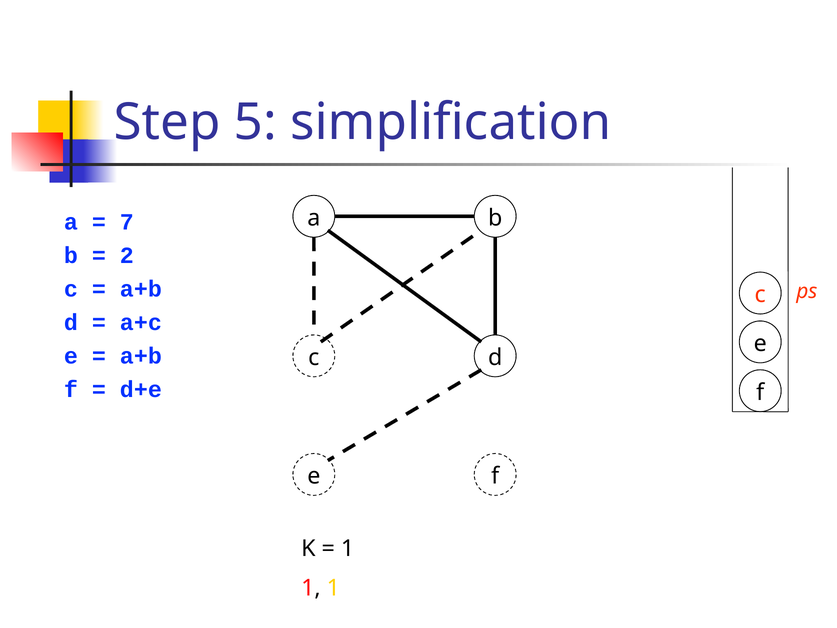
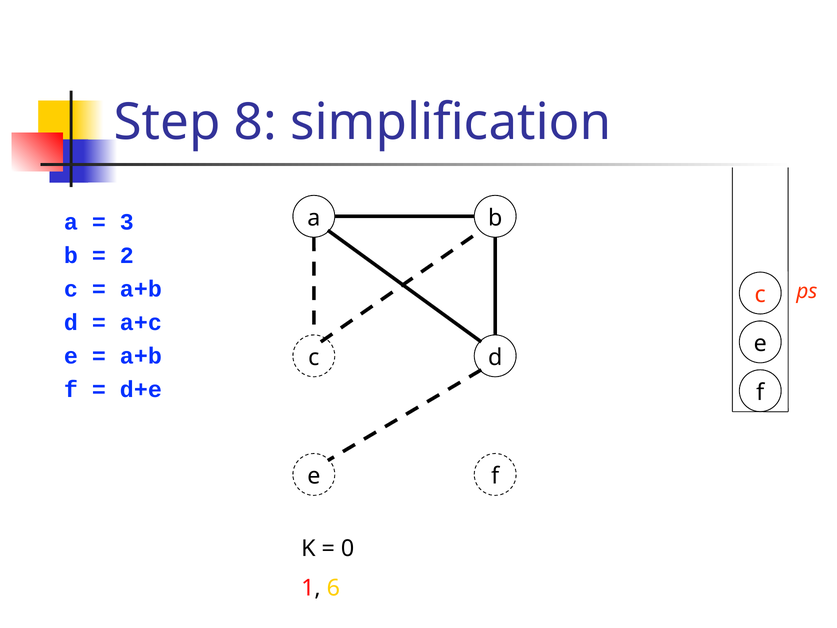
5: 5 -> 8 (255, 122)
7: 7 -> 3 (127, 222)
1: 1 -> 0 (348, 548)
1: 1 -> 6 (333, 588)
